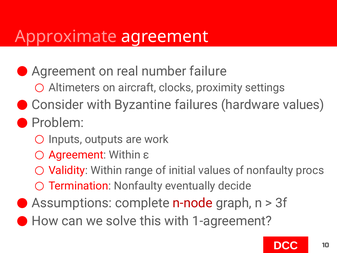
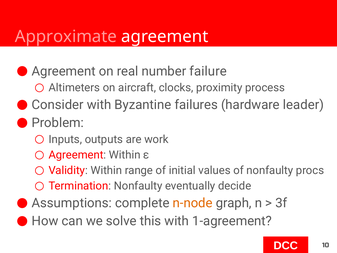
settings: settings -> process (265, 88)
hardware values: values -> leader (303, 105)
n-node colour: red -> orange (193, 203)
